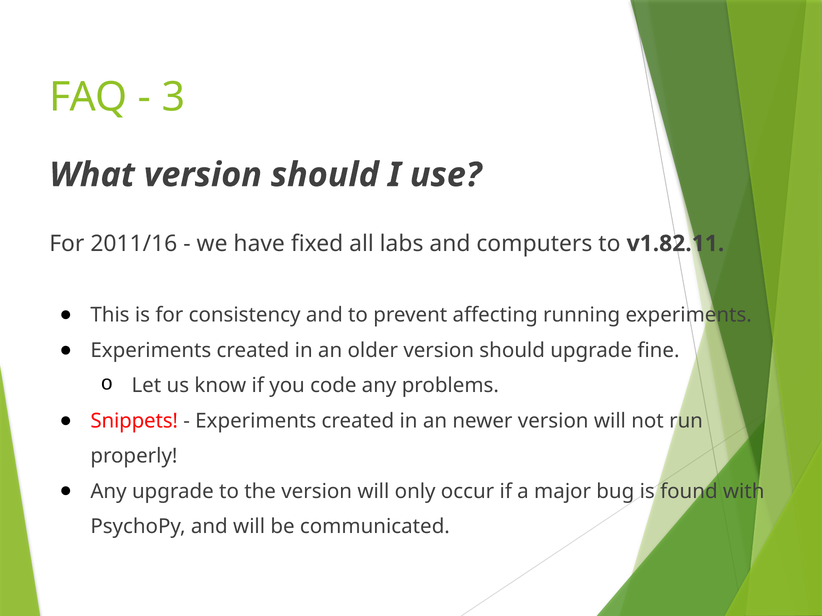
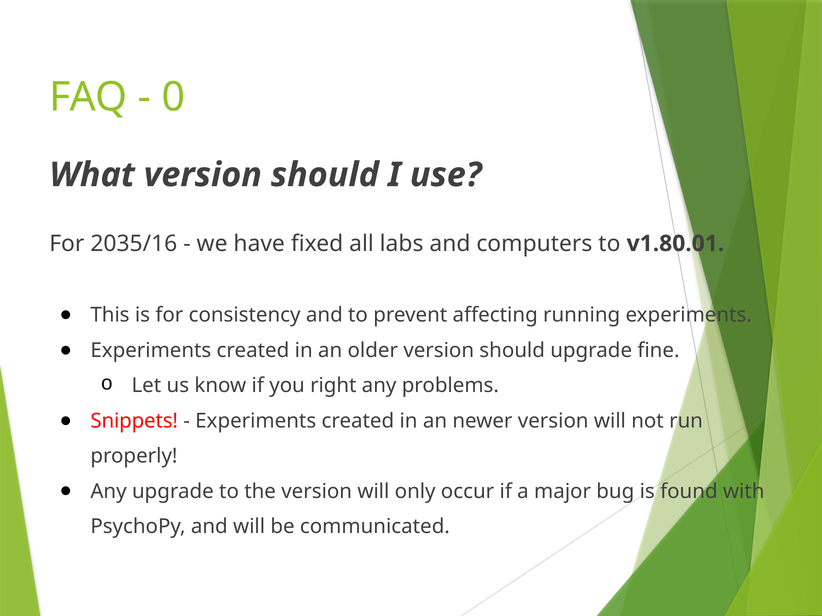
3: 3 -> 0 (174, 97)
2011/16: 2011/16 -> 2035/16 (134, 244)
v1.82.11: v1.82.11 -> v1.80.01 (675, 244)
code: code -> right (333, 386)
